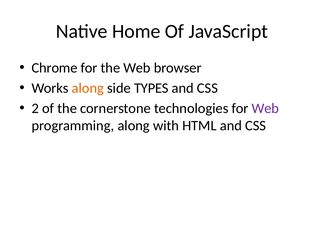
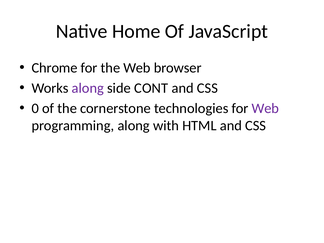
along colour: orange -> purple (88, 88)
TYPES: TYPES -> CONT (151, 88)
2: 2 -> 0 (35, 108)
